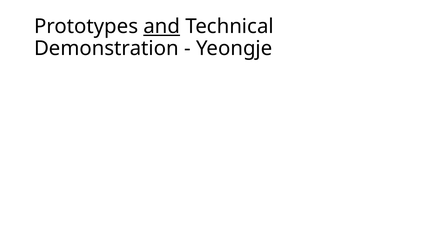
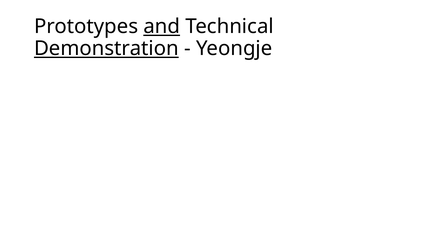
Demonstration underline: none -> present (106, 48)
